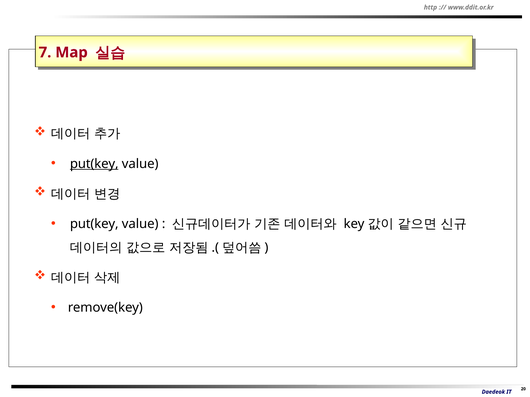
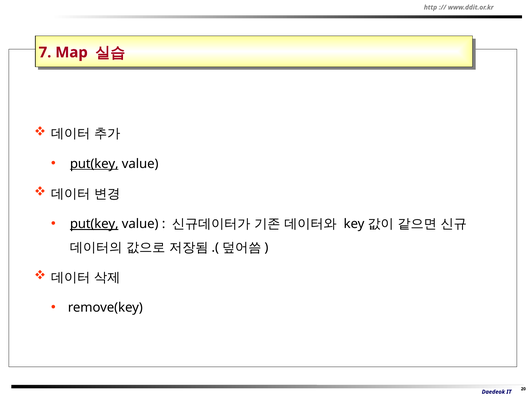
put(key underline: none -> present (94, 224)
